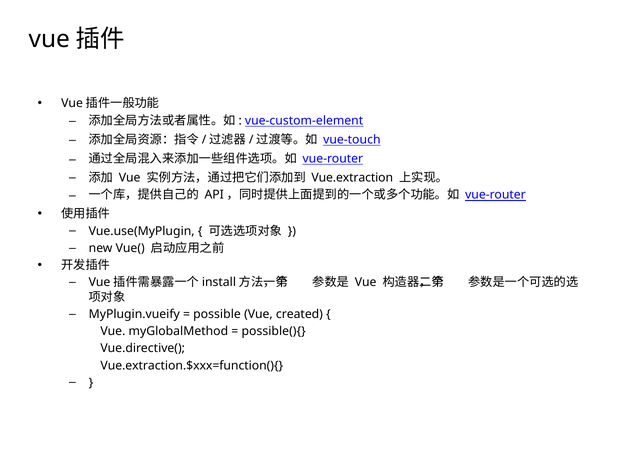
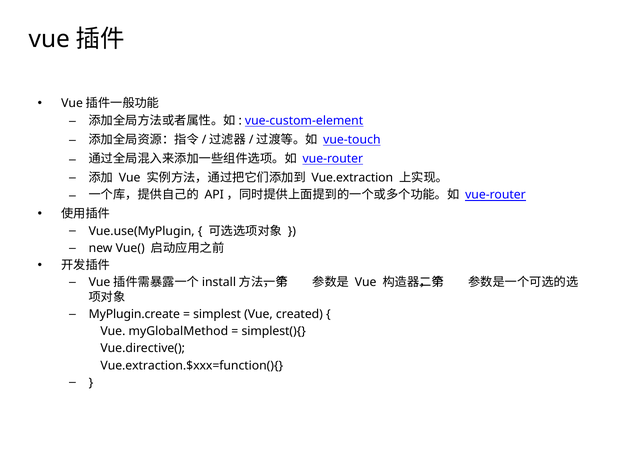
MyPlugin.vueify: MyPlugin.vueify -> MyPlugin.create (134, 314)
possible: possible -> simplest (217, 314)
possible(){: possible(){ -> simplest(){ (274, 331)
